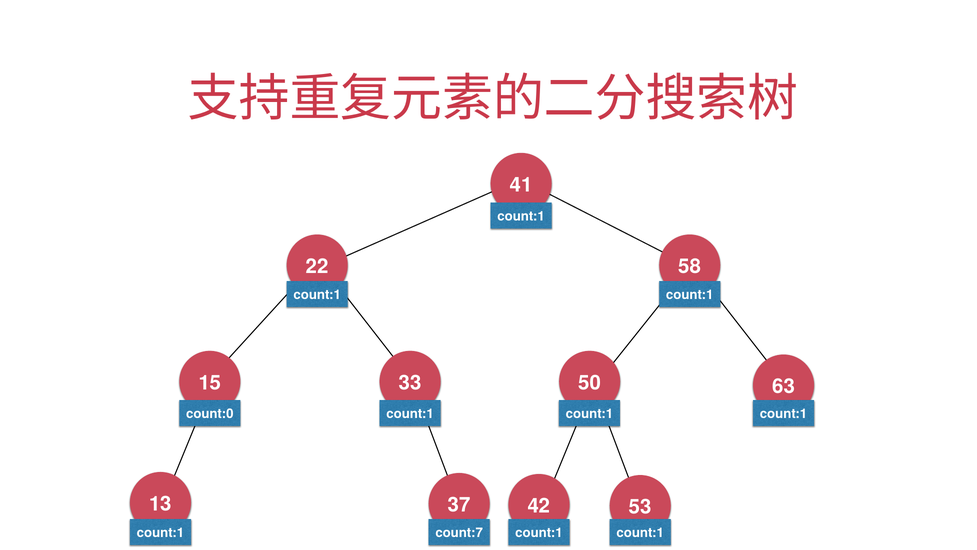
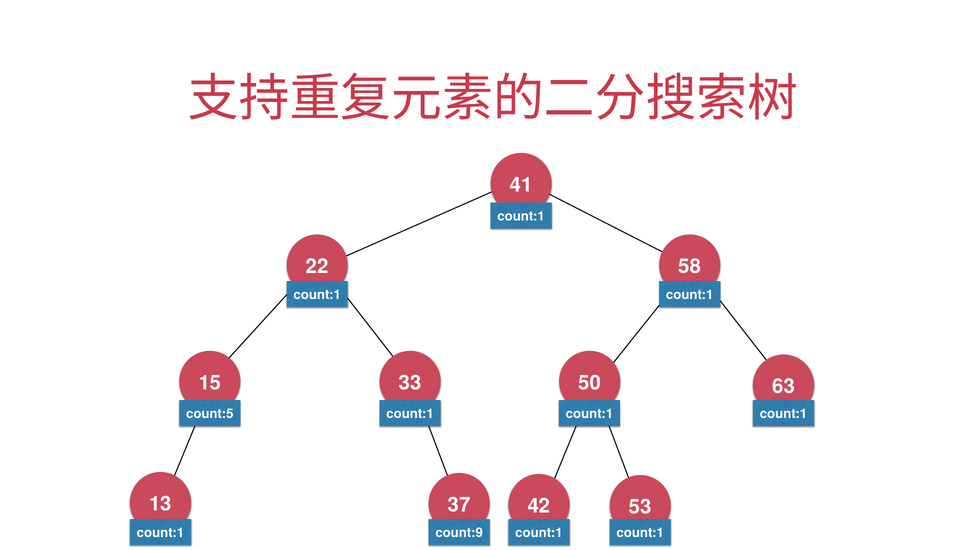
count:0: count:0 -> count:5 (210, 414)
count:7: count:7 -> count:9 (459, 533)
